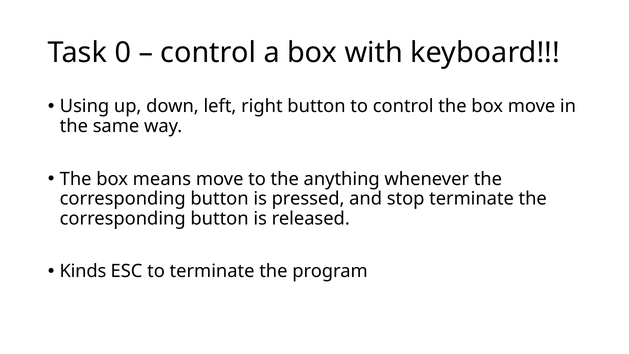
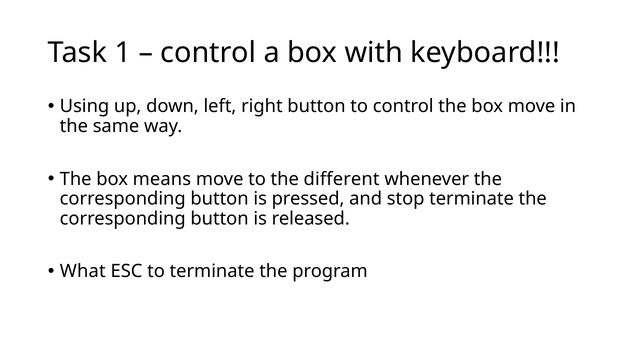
0: 0 -> 1 (123, 53)
anything: anything -> different (342, 179)
Kinds: Kinds -> What (83, 271)
